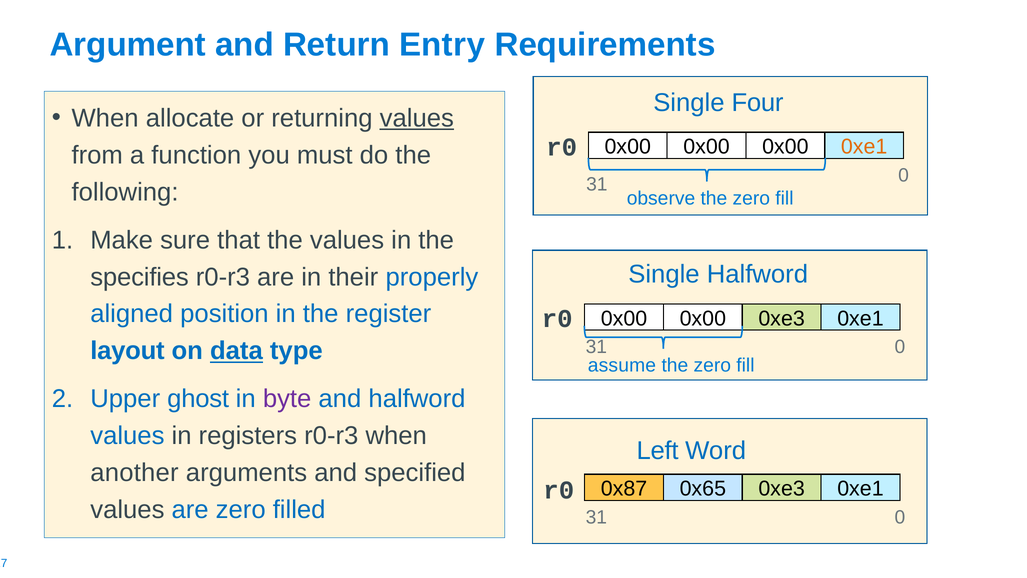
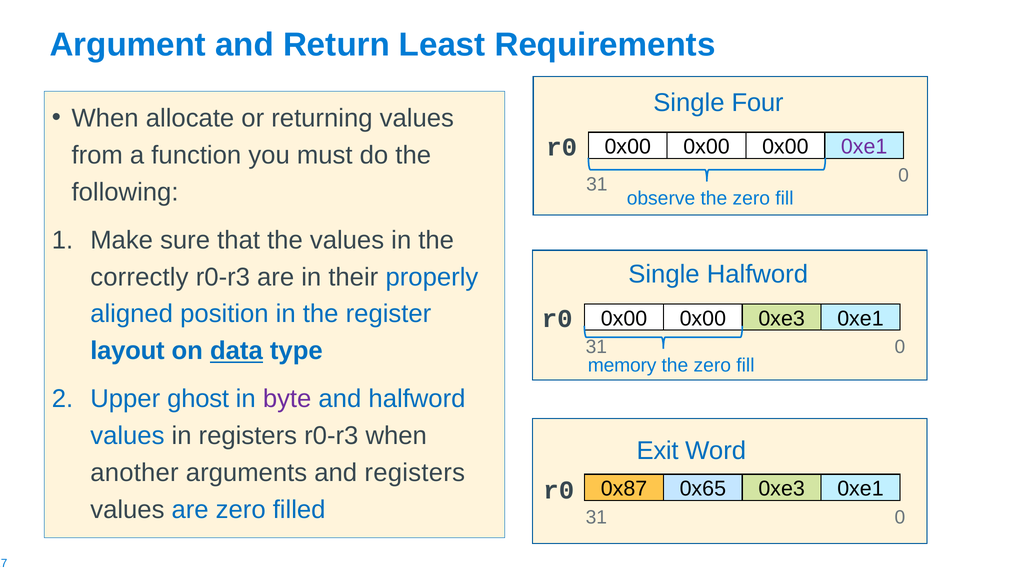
Entry: Entry -> Least (442, 45)
values underline: present -> none (417, 118)
0xe1 colour: orange -> purple (864, 147)
specifies: specifies -> correctly (139, 277)
assume: assume -> memory (622, 365)
Left: Left -> Exit (658, 451)
and specified: specified -> registers (415, 472)
